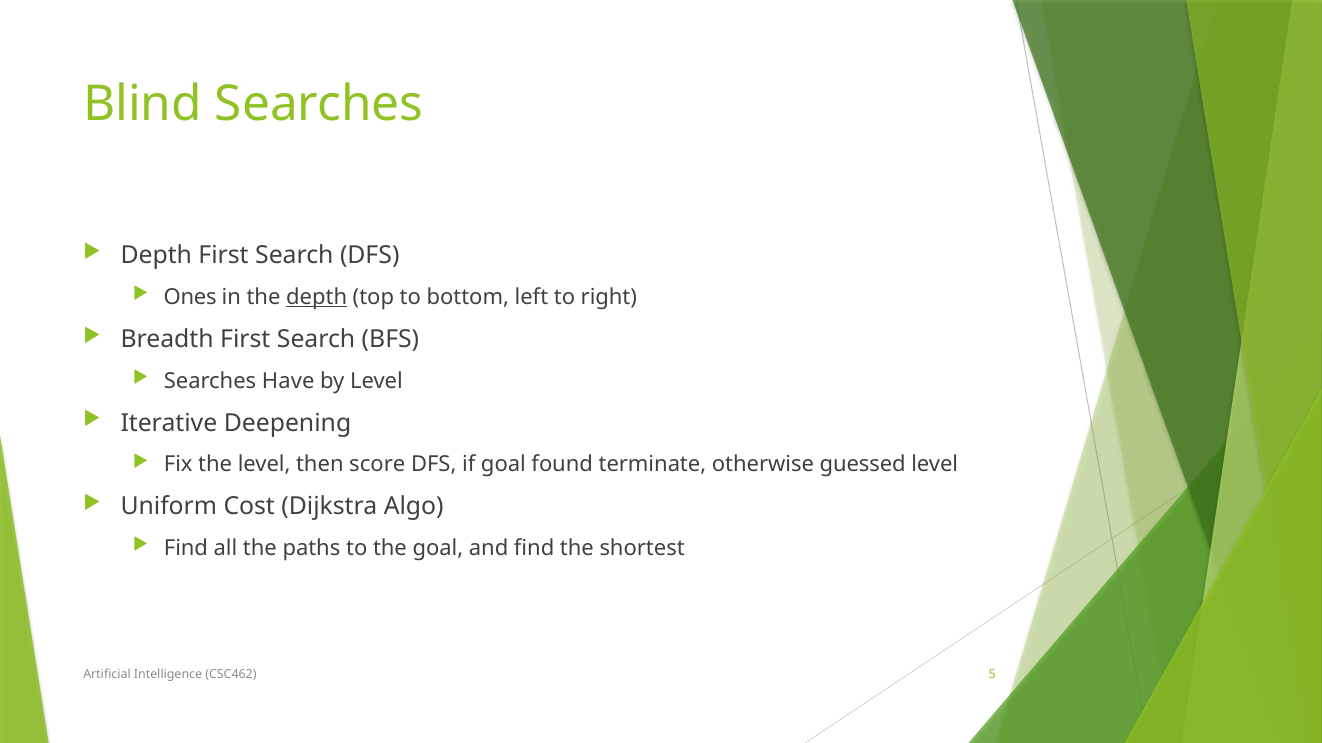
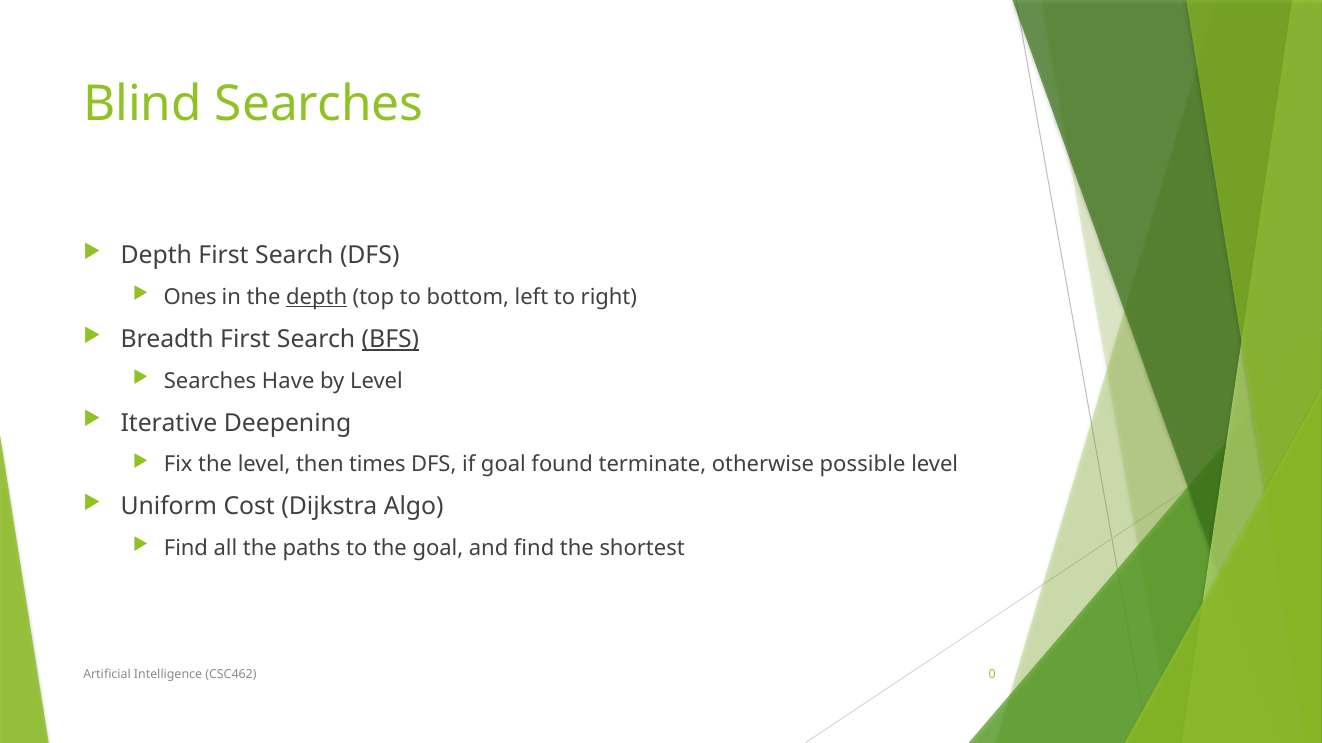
BFS underline: none -> present (390, 340)
score: score -> times (377, 465)
guessed: guessed -> possible (863, 465)
5: 5 -> 0 (992, 675)
